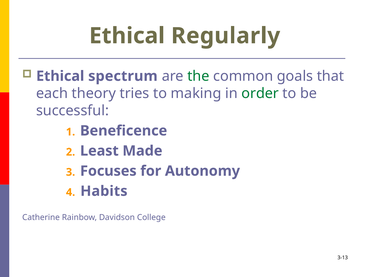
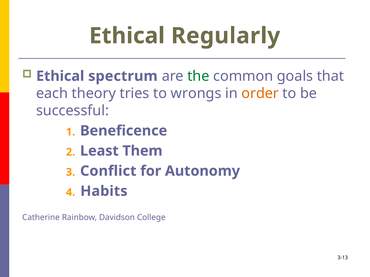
making: making -> wrongs (196, 94)
order colour: green -> orange (260, 94)
Made: Made -> Them (142, 151)
Focuses: Focuses -> Conflict (108, 171)
